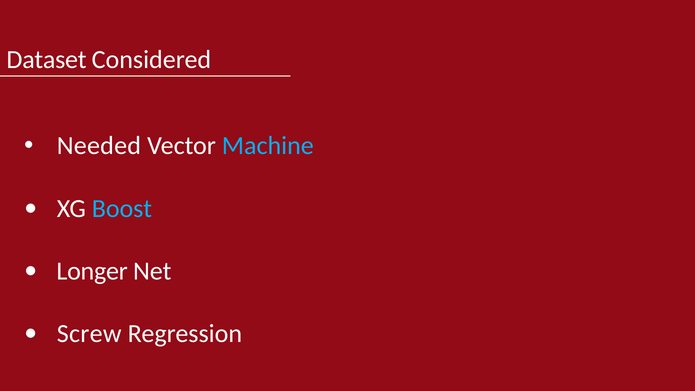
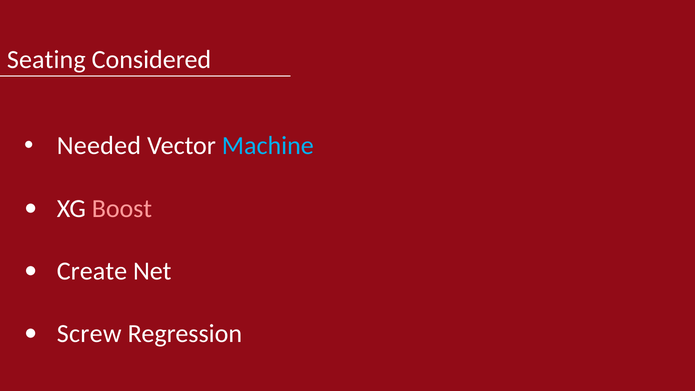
Dataset: Dataset -> Seating (46, 60)
Boost colour: light blue -> pink (122, 208)
Longer: Longer -> Create (92, 271)
